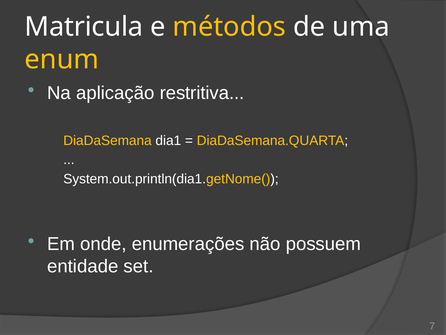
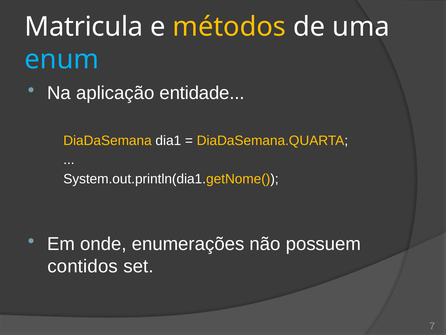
enum colour: yellow -> light blue (62, 60)
restritiva: restritiva -> entidade (202, 93)
entidade: entidade -> contidos (83, 266)
